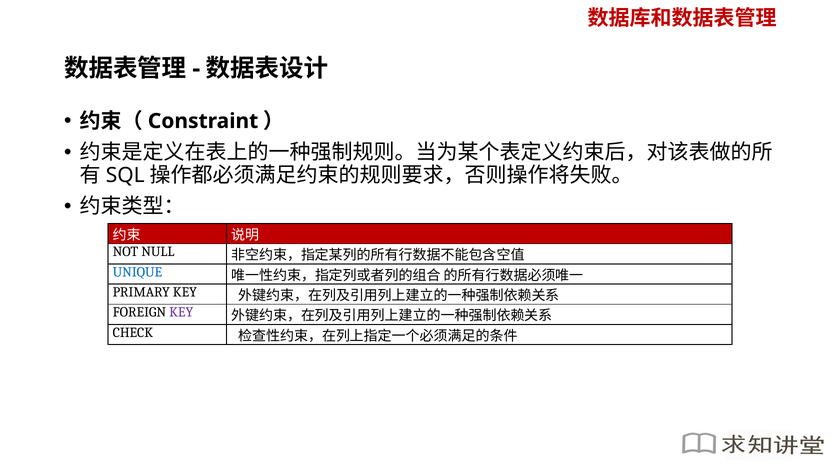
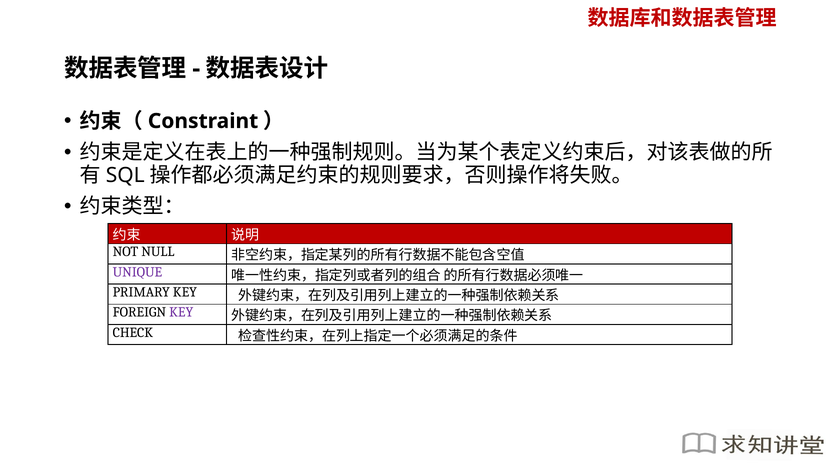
UNIQUE colour: blue -> purple (137, 272)
